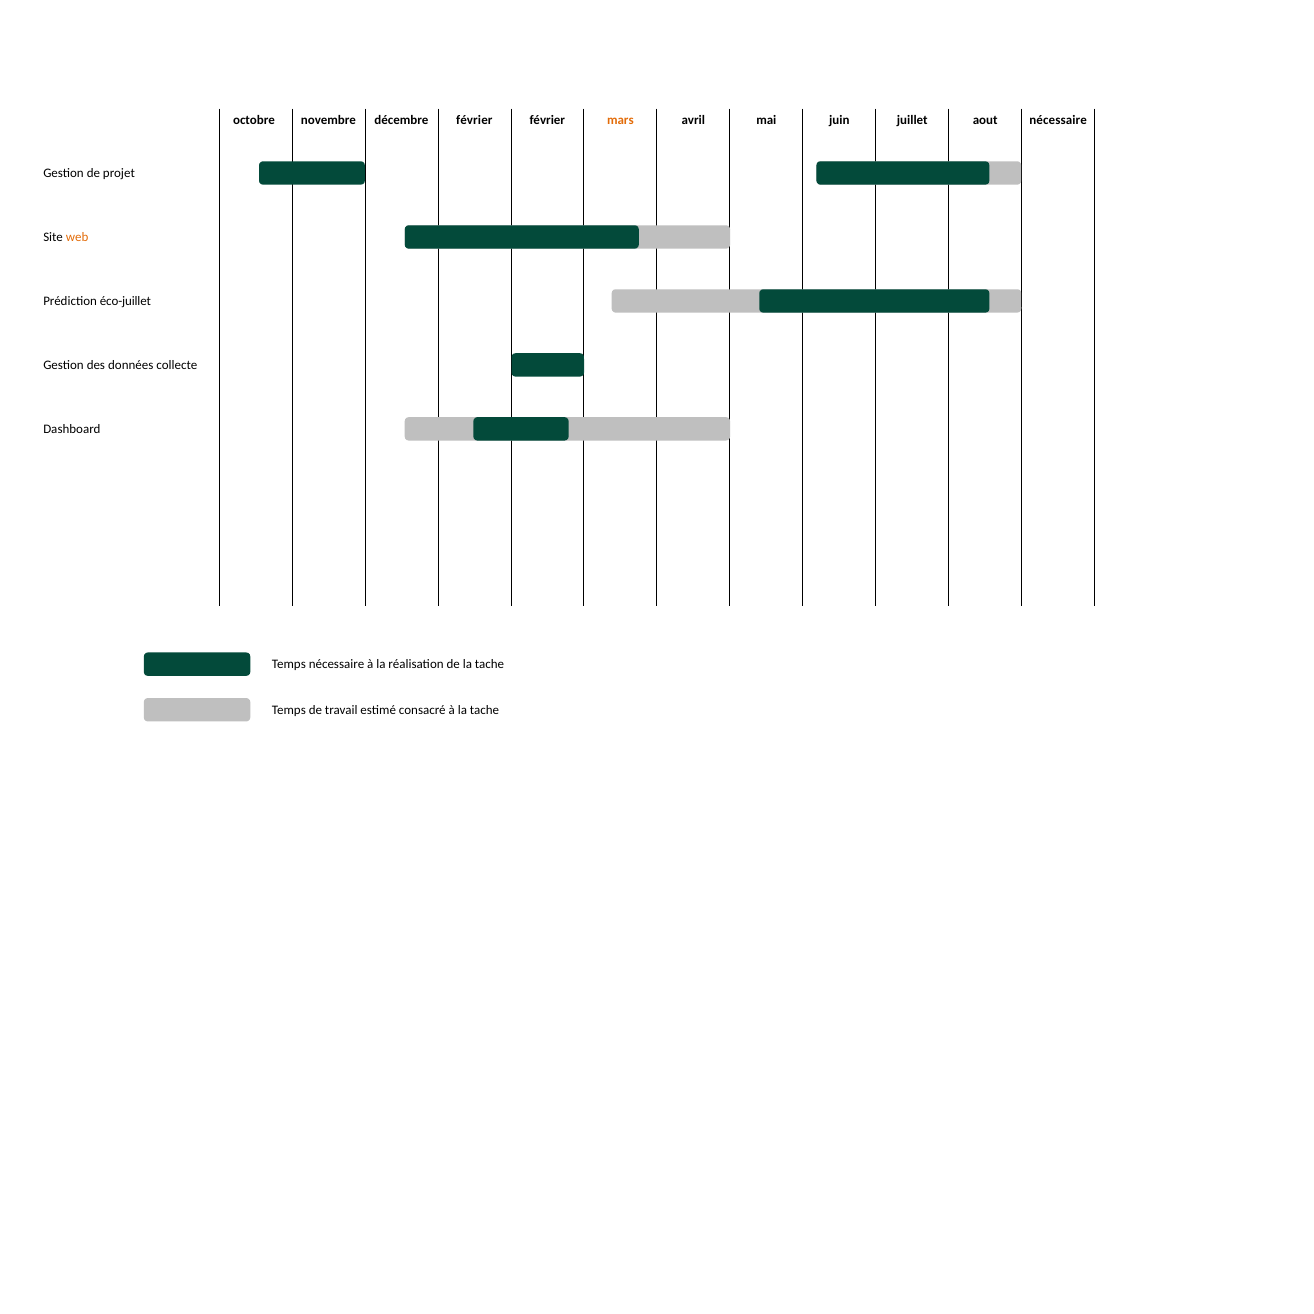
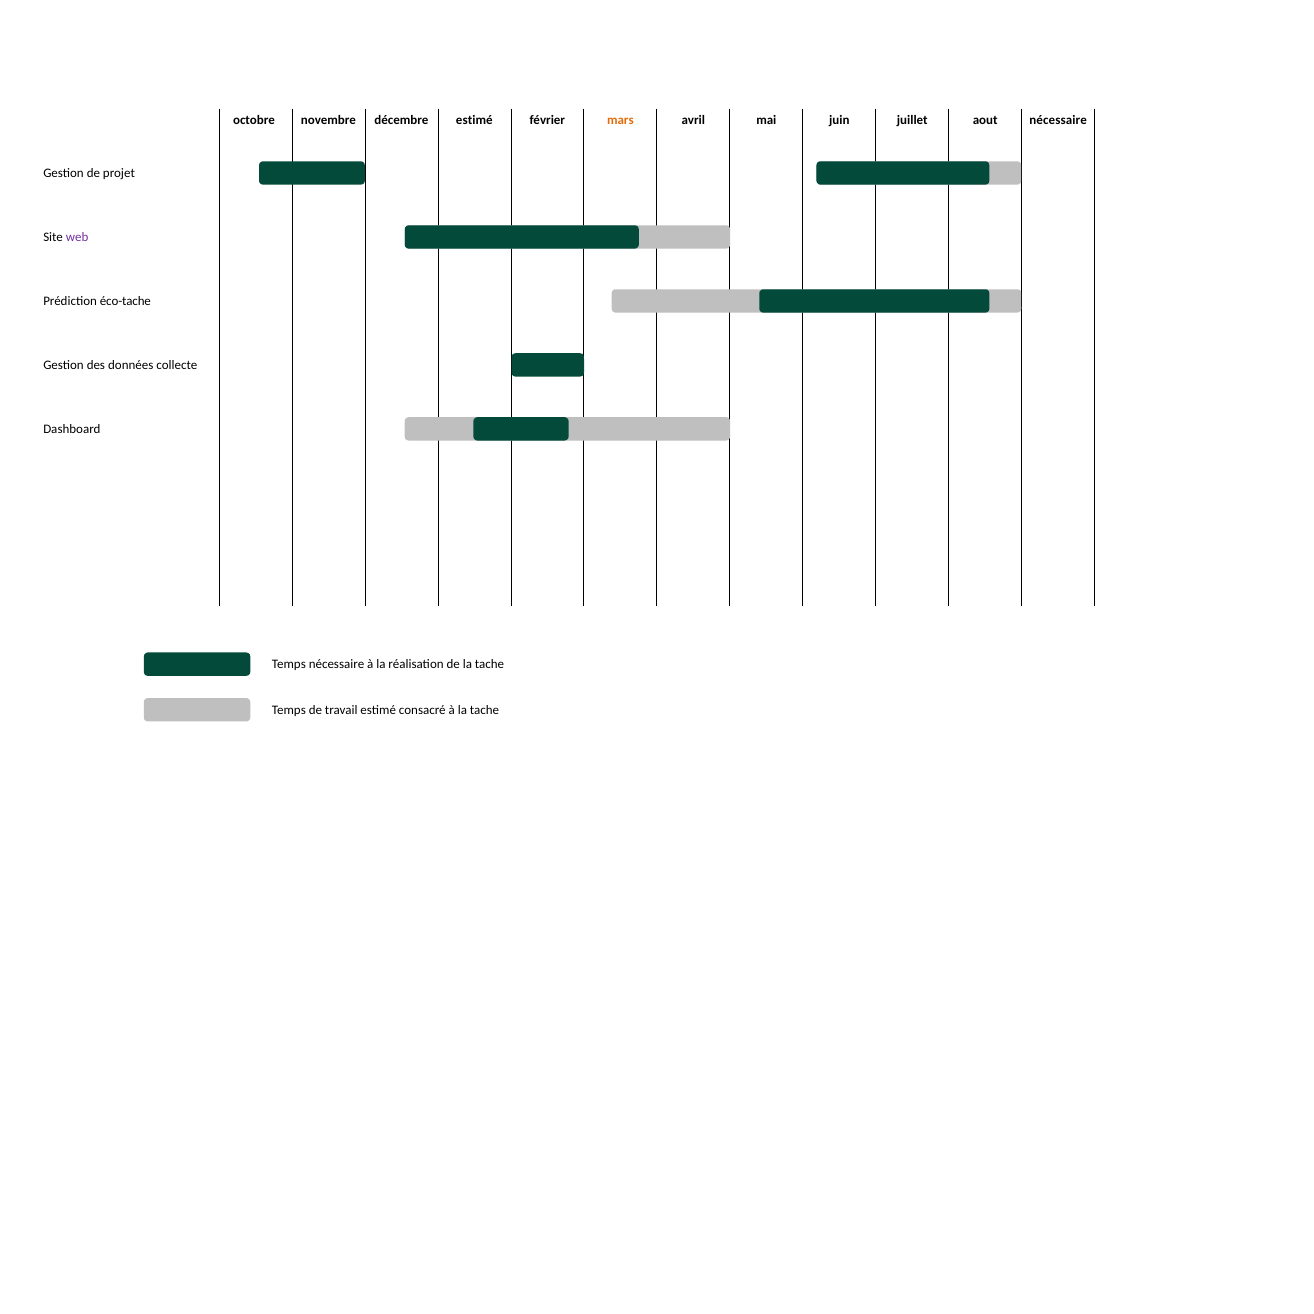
décembre février: février -> estimé (474, 120)
web colour: orange -> purple (77, 237)
éco-juillet: éco-juillet -> éco-tache (125, 301)
